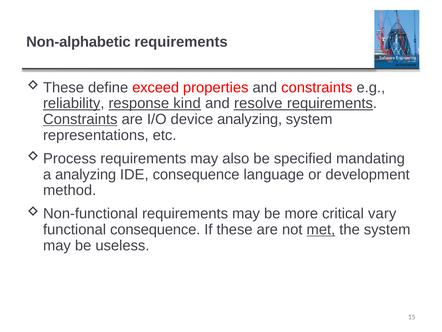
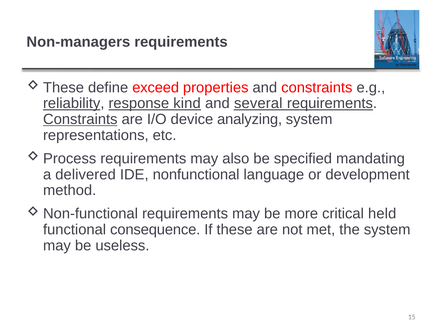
Non-alphabetic: Non-alphabetic -> Non-managers (78, 42)
resolve: resolve -> several (258, 103)
a analyzing: analyzing -> delivered (86, 174)
IDE consequence: consequence -> nonfunctional (196, 174)
vary: vary -> held (382, 213)
met underline: present -> none (321, 229)
